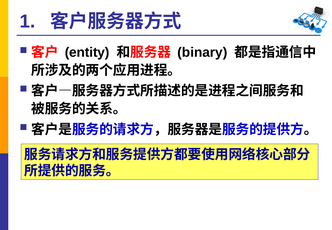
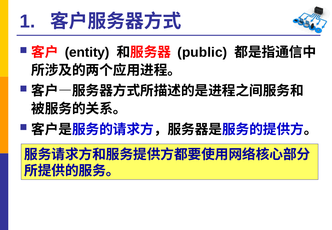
binary: binary -> public (202, 52)
